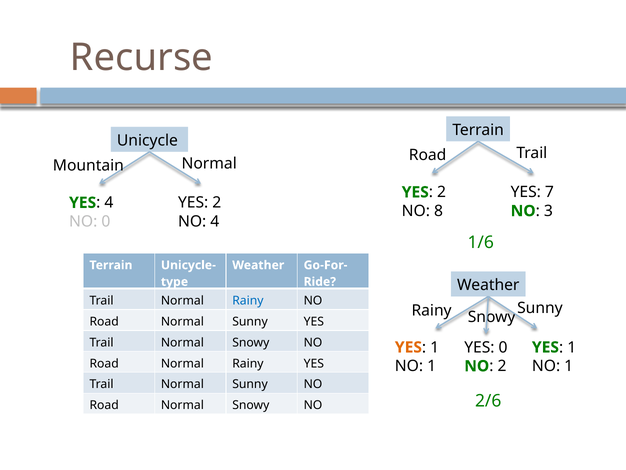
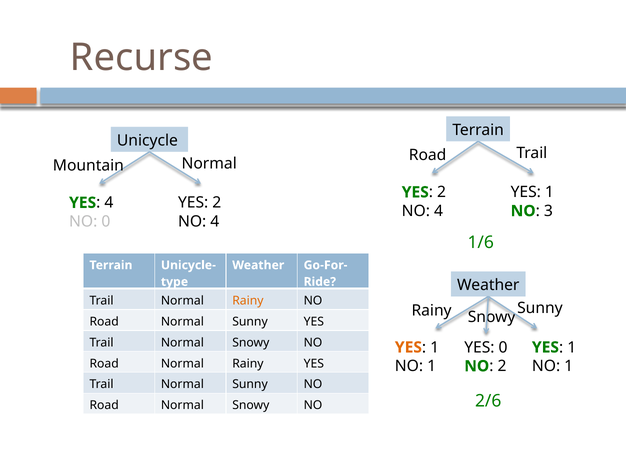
YES 7: 7 -> 1 (549, 192)
8: 8 -> 4 (439, 211)
Rainy colour: blue -> orange (248, 300)
